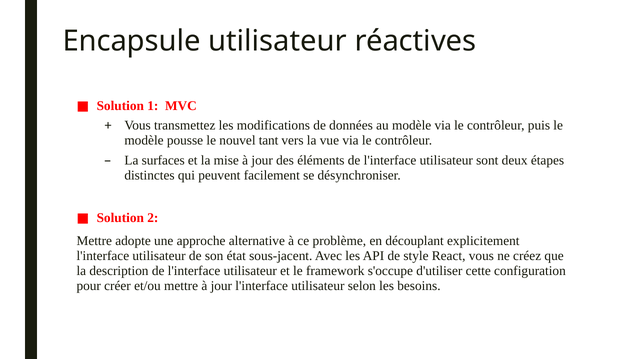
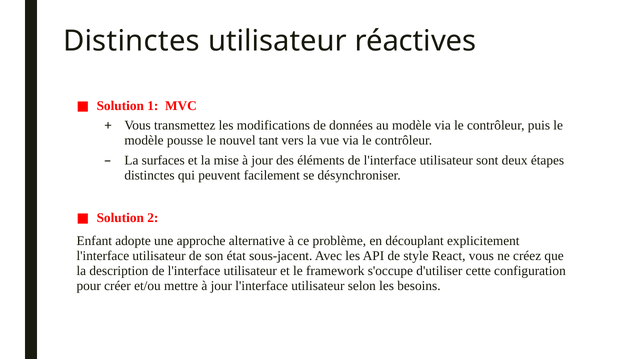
Encapsule: Encapsule -> Distinctes (131, 41)
Mettre: Mettre -> Enfant (94, 241)
